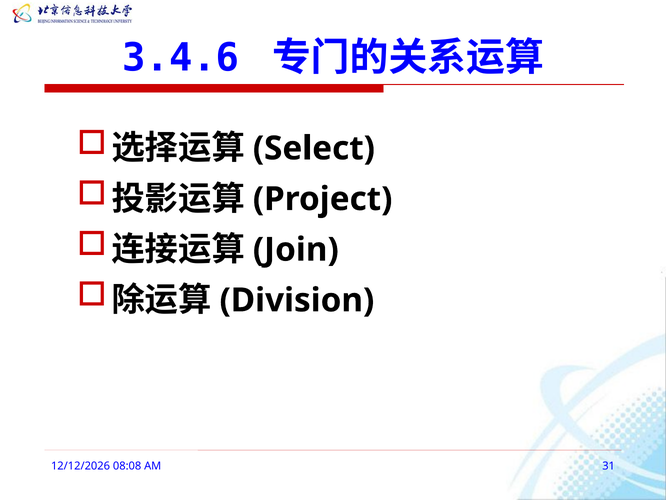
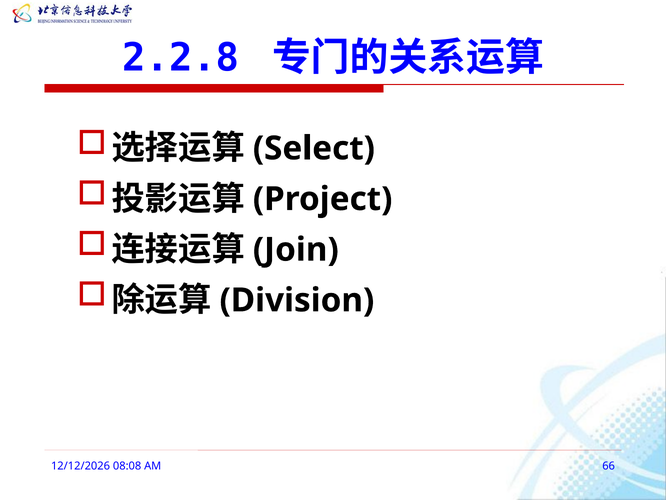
3.4.6: 3.4.6 -> 2.2.8 (181, 58)
31: 31 -> 66 (609, 466)
